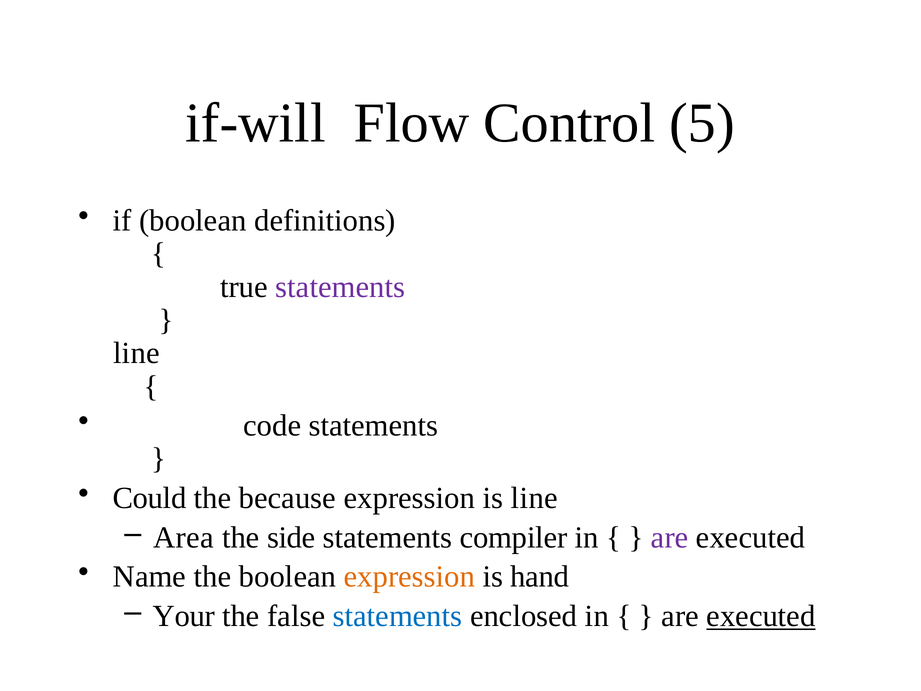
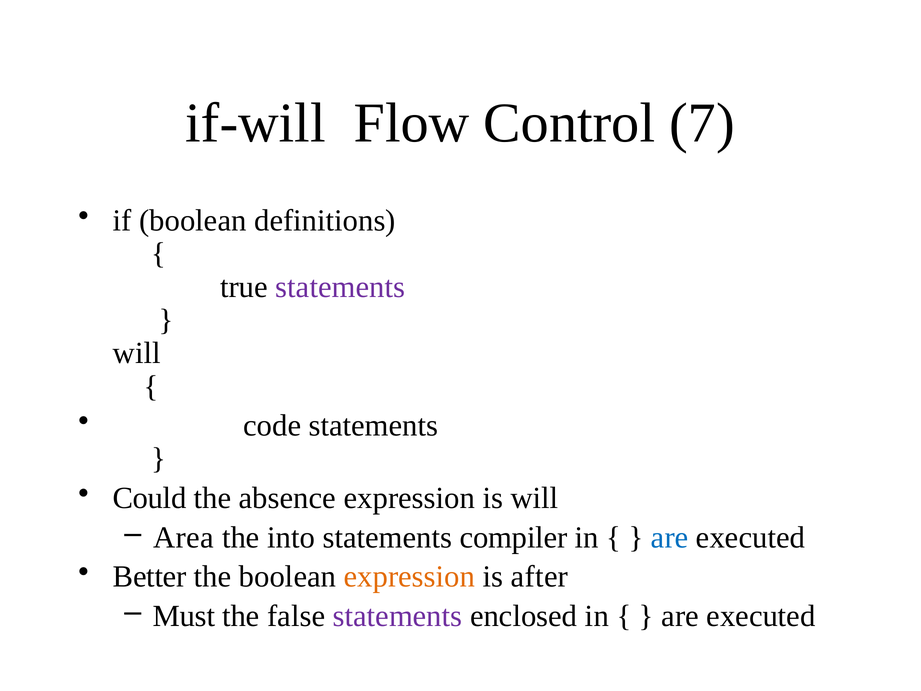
5: 5 -> 7 (702, 123)
line: line -> will (137, 353)
because: because -> absence (287, 498)
is line: line -> will (535, 498)
side: side -> into (291, 537)
are colour: purple -> blue (670, 537)
Name: Name -> Better (150, 576)
hand: hand -> after (539, 576)
Your: Your -> Must (184, 616)
statements colour: blue -> purple (398, 616)
executed underline: present -> none (761, 616)
